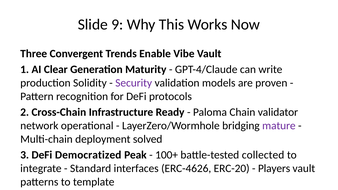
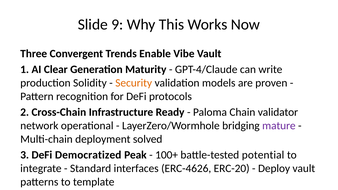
Security colour: purple -> orange (134, 83)
collected: collected -> potential (263, 155)
Players: Players -> Deploy (274, 169)
